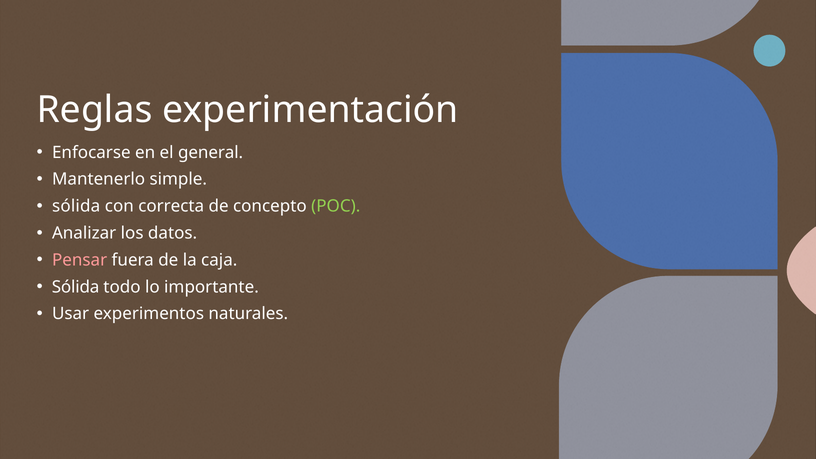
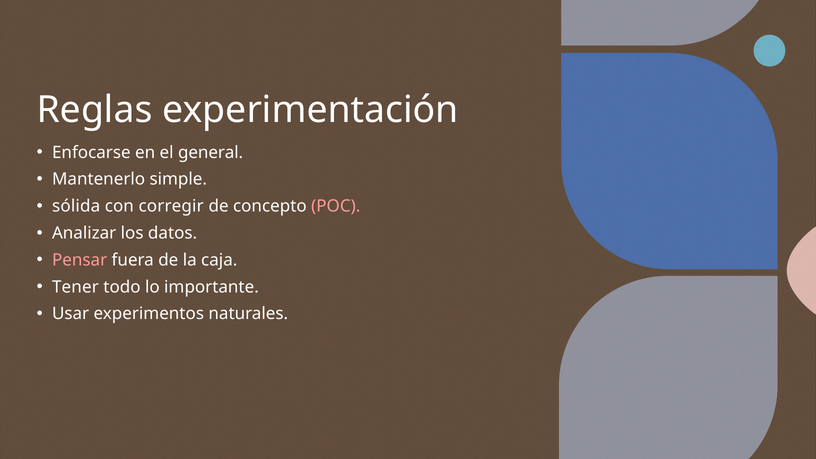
correcta: correcta -> corregir (171, 206)
POC colour: light green -> pink (336, 206)
Sólida: Sólida -> Tener (75, 287)
